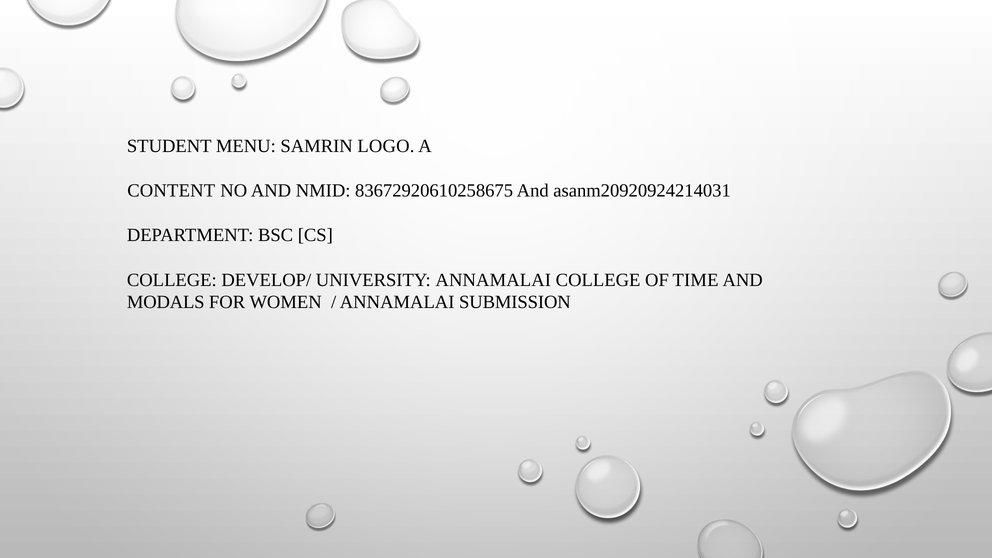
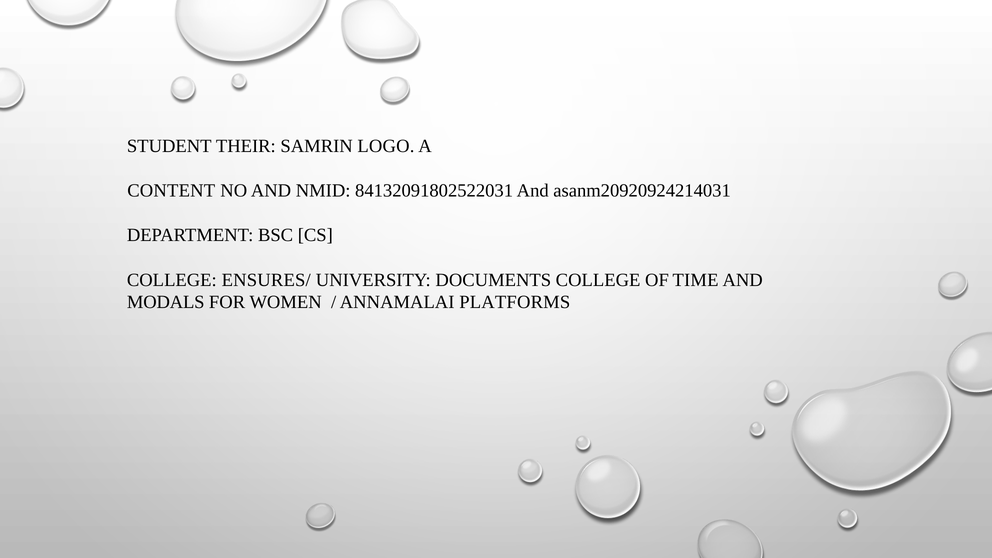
MENU: MENU -> THEIR (246, 146)
83672920610258675: 83672920610258675 -> 84132091802522031 (434, 191)
DEVELOP/: DEVELOP/ -> ENSURES/ (266, 280)
UNIVERSITY ANNAMALAI: ANNAMALAI -> DOCUMENTS (493, 280)
SUBMISSION: SUBMISSION -> PLATFORMS (515, 302)
